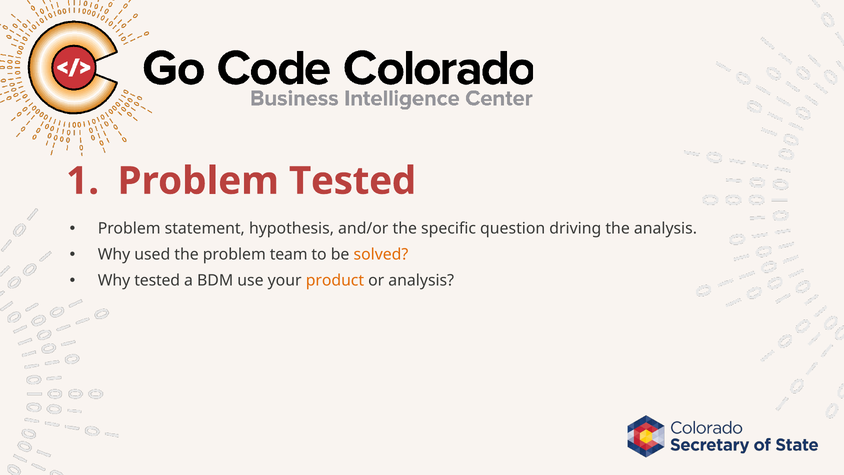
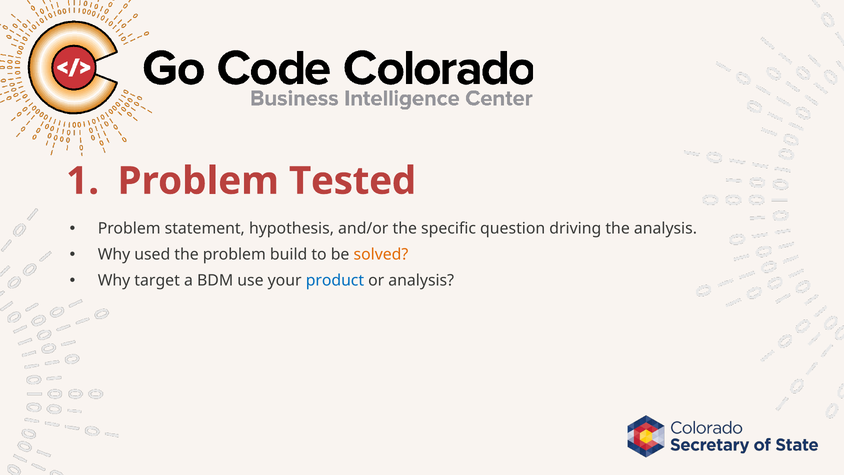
team: team -> build (289, 254)
Why tested: tested -> target (157, 280)
product colour: orange -> blue (335, 280)
